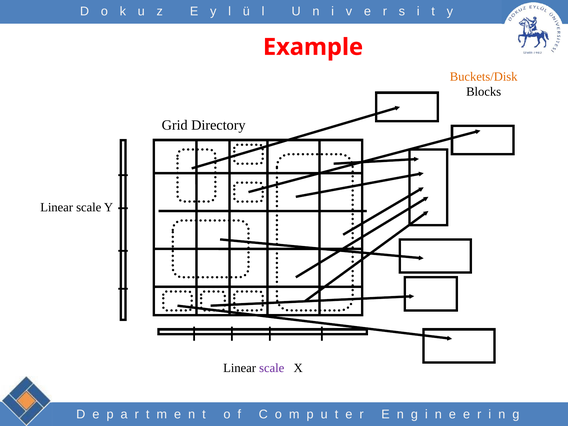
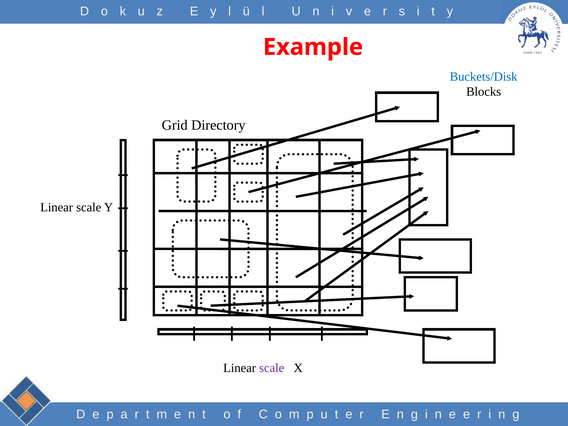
Buckets/Disk colour: orange -> blue (484, 77)
